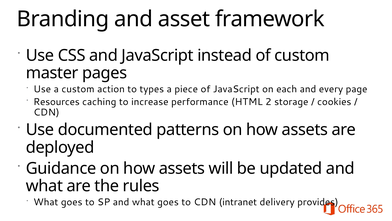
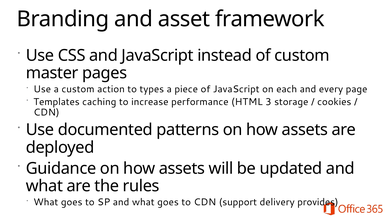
Resources: Resources -> Templates (56, 102)
2: 2 -> 3 (268, 102)
intranet: intranet -> support (238, 202)
